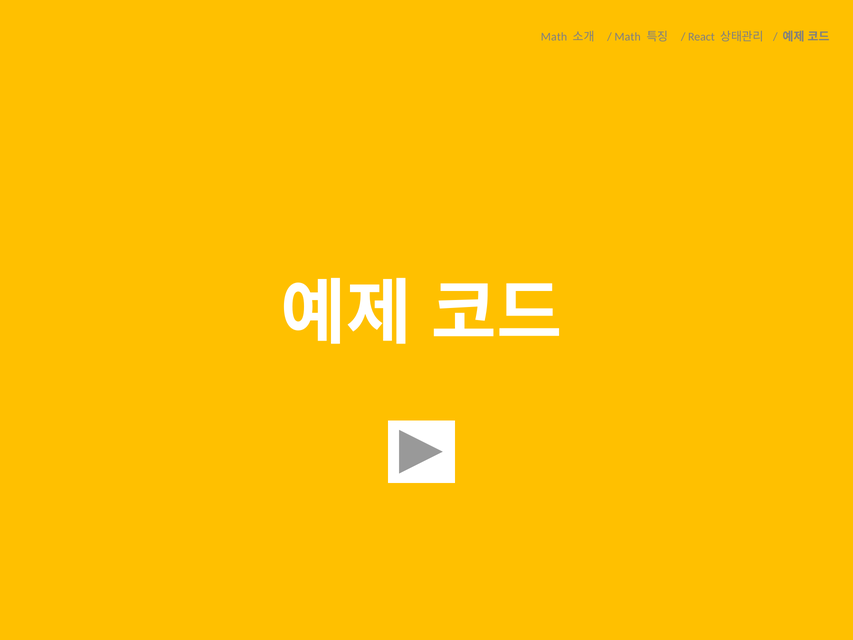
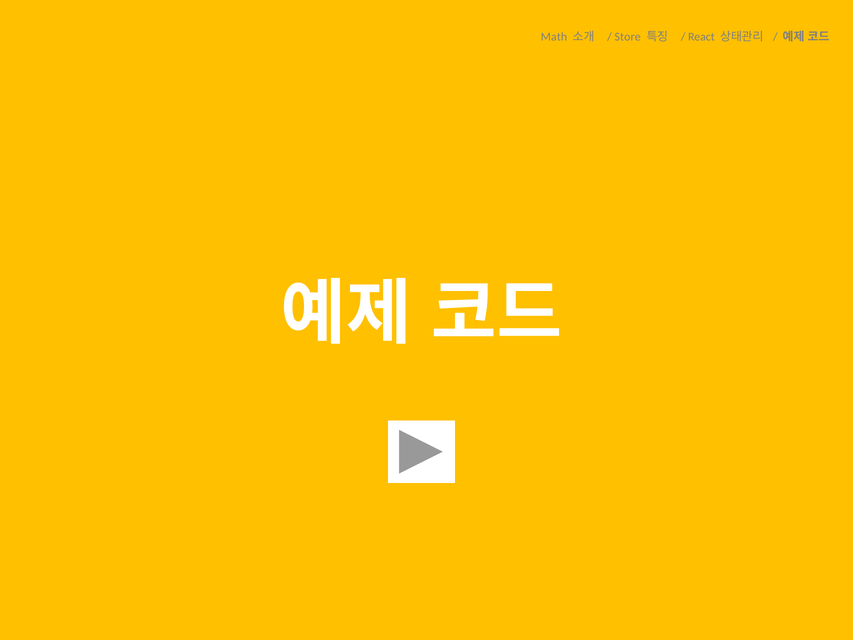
Math: Math -> Store (628, 37)
